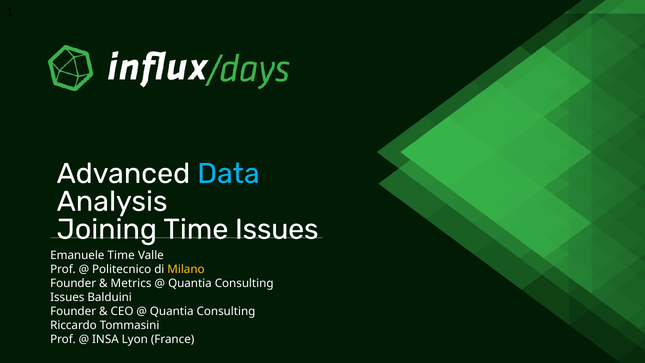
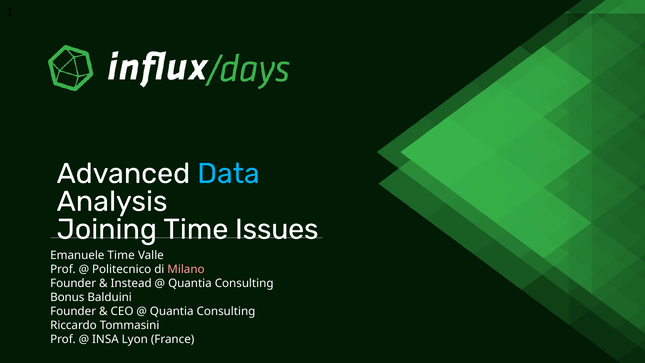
Milano colour: yellow -> pink (186, 269)
Metrics: Metrics -> Instead (131, 283)
Issues: Issues -> Bonus (67, 297)
